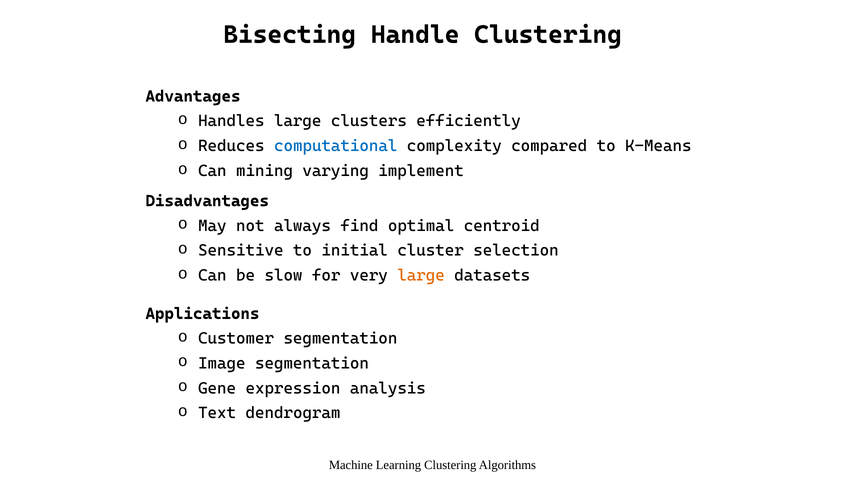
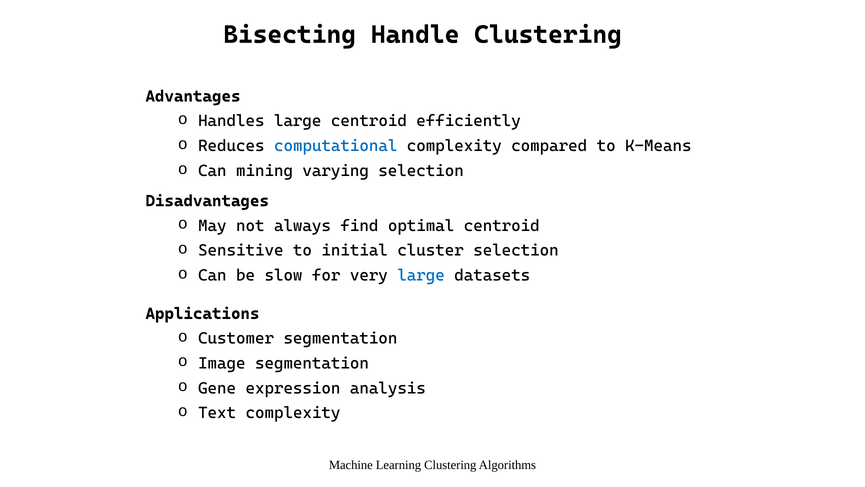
large clusters: clusters -> centroid (369, 121)
varying implement: implement -> selection (421, 171)
large colour: orange -> blue (421, 275)
Text dendrogram: dendrogram -> complexity (293, 413)
